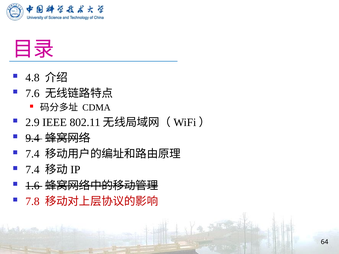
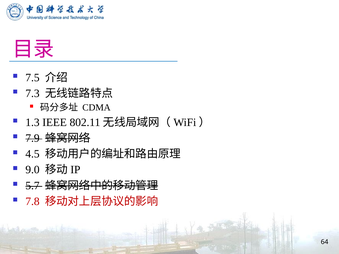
4.8: 4.8 -> 7.5 (32, 78)
7.6: 7.6 -> 7.3 (32, 93)
2.9: 2.9 -> 1.3 (32, 122)
9.4: 9.4 -> 7.9 (32, 138)
7.4: 7.4 -> 4.5 (32, 154)
7.4: 7.4 -> 9.0 (32, 170)
1.6: 1.6 -> 5.7 (32, 186)
